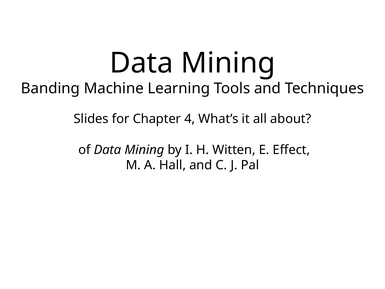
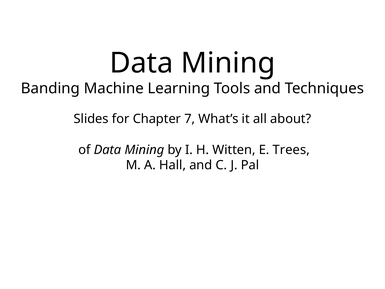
4: 4 -> 7 (190, 119)
Effect: Effect -> Trees (291, 150)
